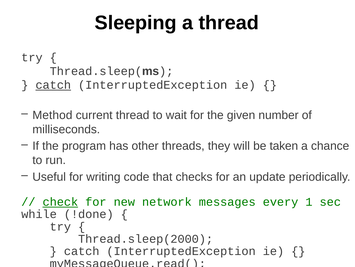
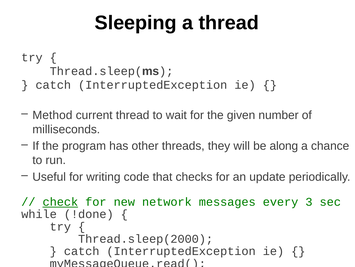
catch underline: present -> none (53, 85)
taken: taken -> along (284, 146)
1: 1 -> 3 (309, 201)
